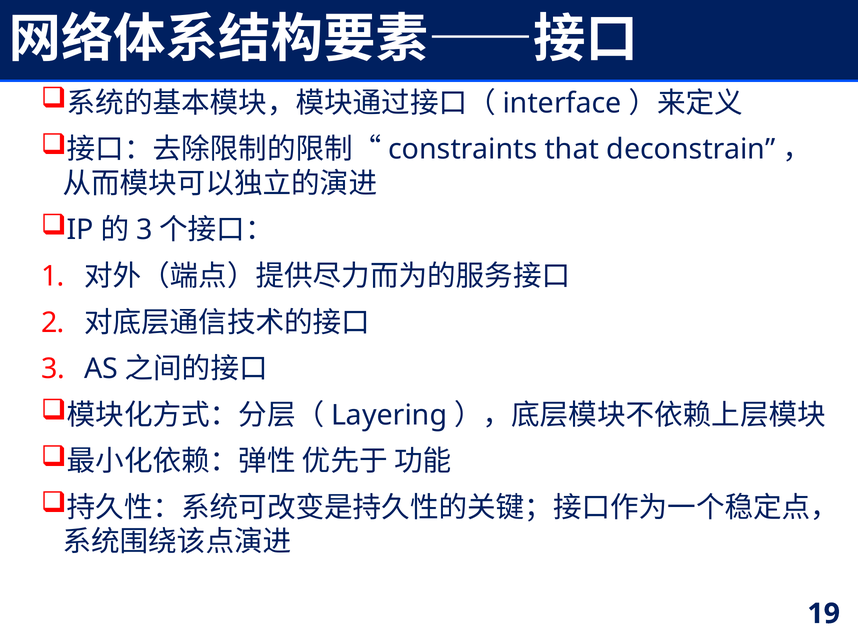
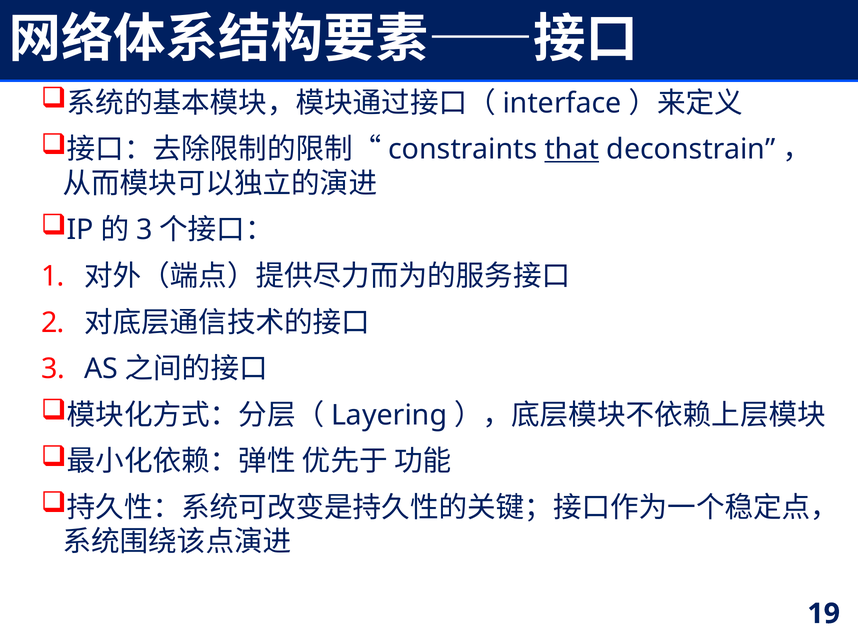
that underline: none -> present (572, 149)
